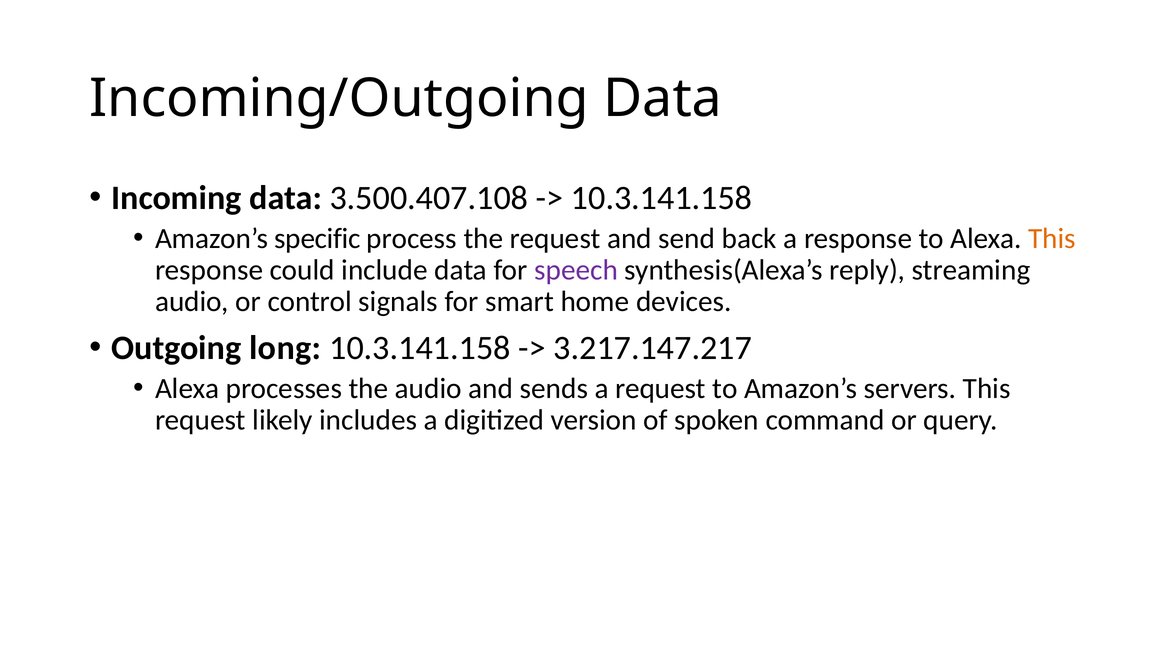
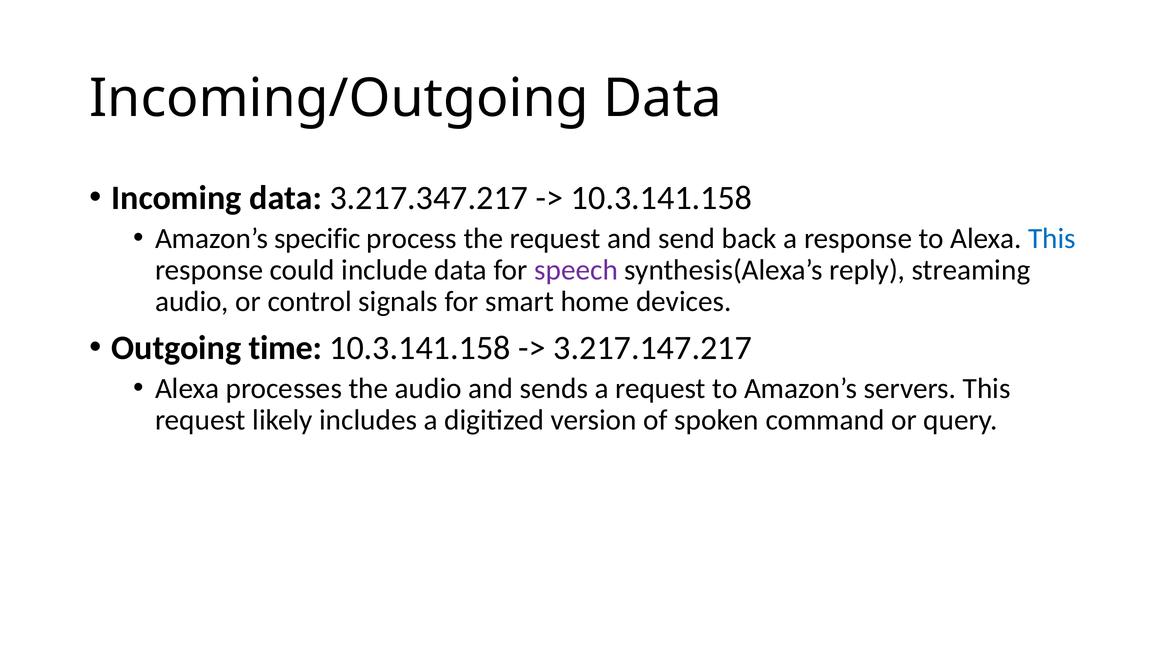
3.500.407.108: 3.500.407.108 -> 3.217.347.217 (429, 198)
This colour: orange -> blue (1052, 238)
long: long -> time (286, 348)
